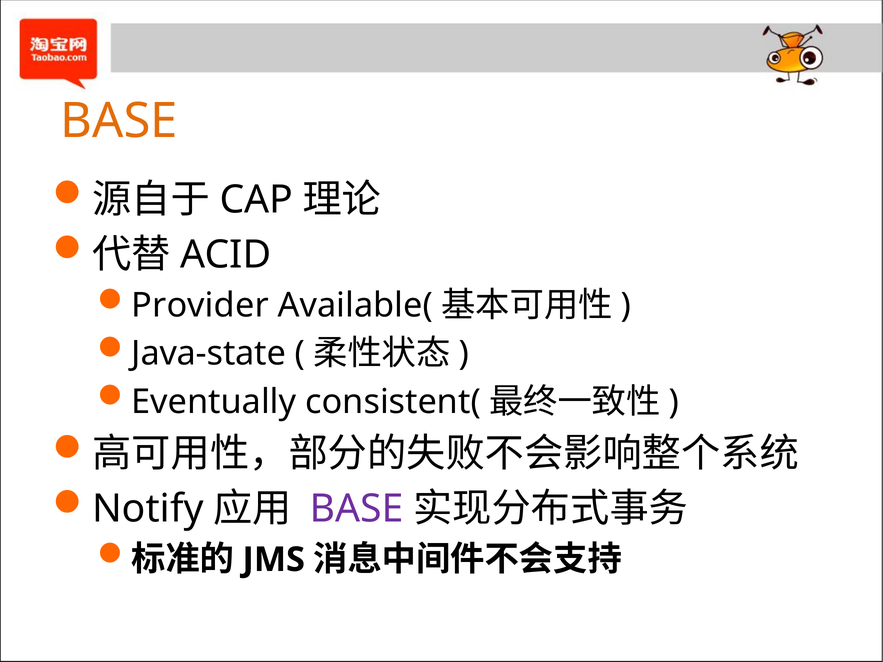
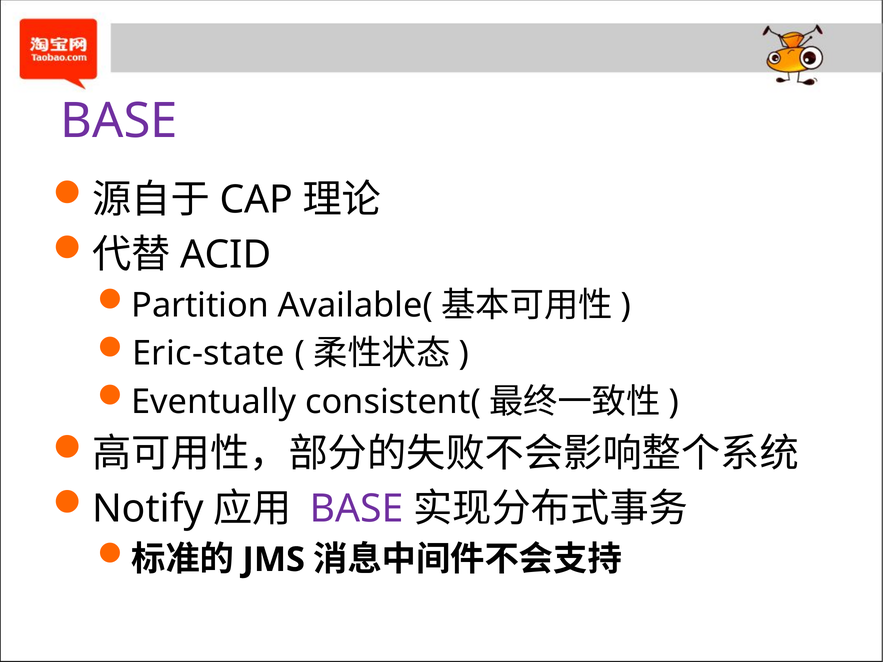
BASE colour: orange -> purple (119, 121)
Provider: Provider -> Partition (200, 306)
Java-state: Java-state -> Eric-state (208, 354)
